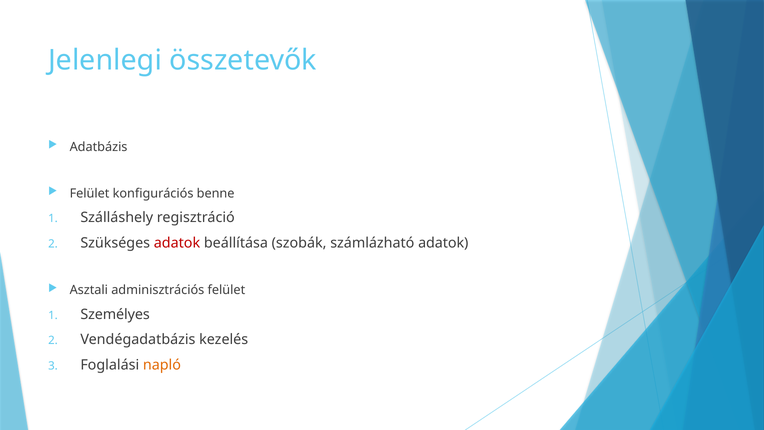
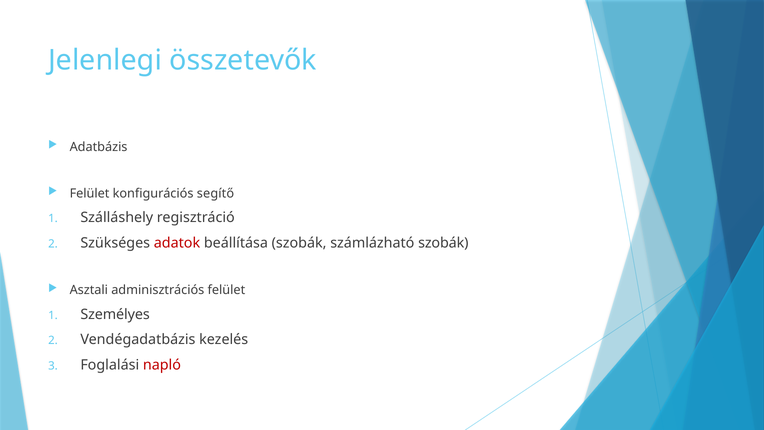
benne: benne -> segítő (216, 193)
számlázható adatok: adatok -> szobák (443, 243)
napló colour: orange -> red (162, 365)
